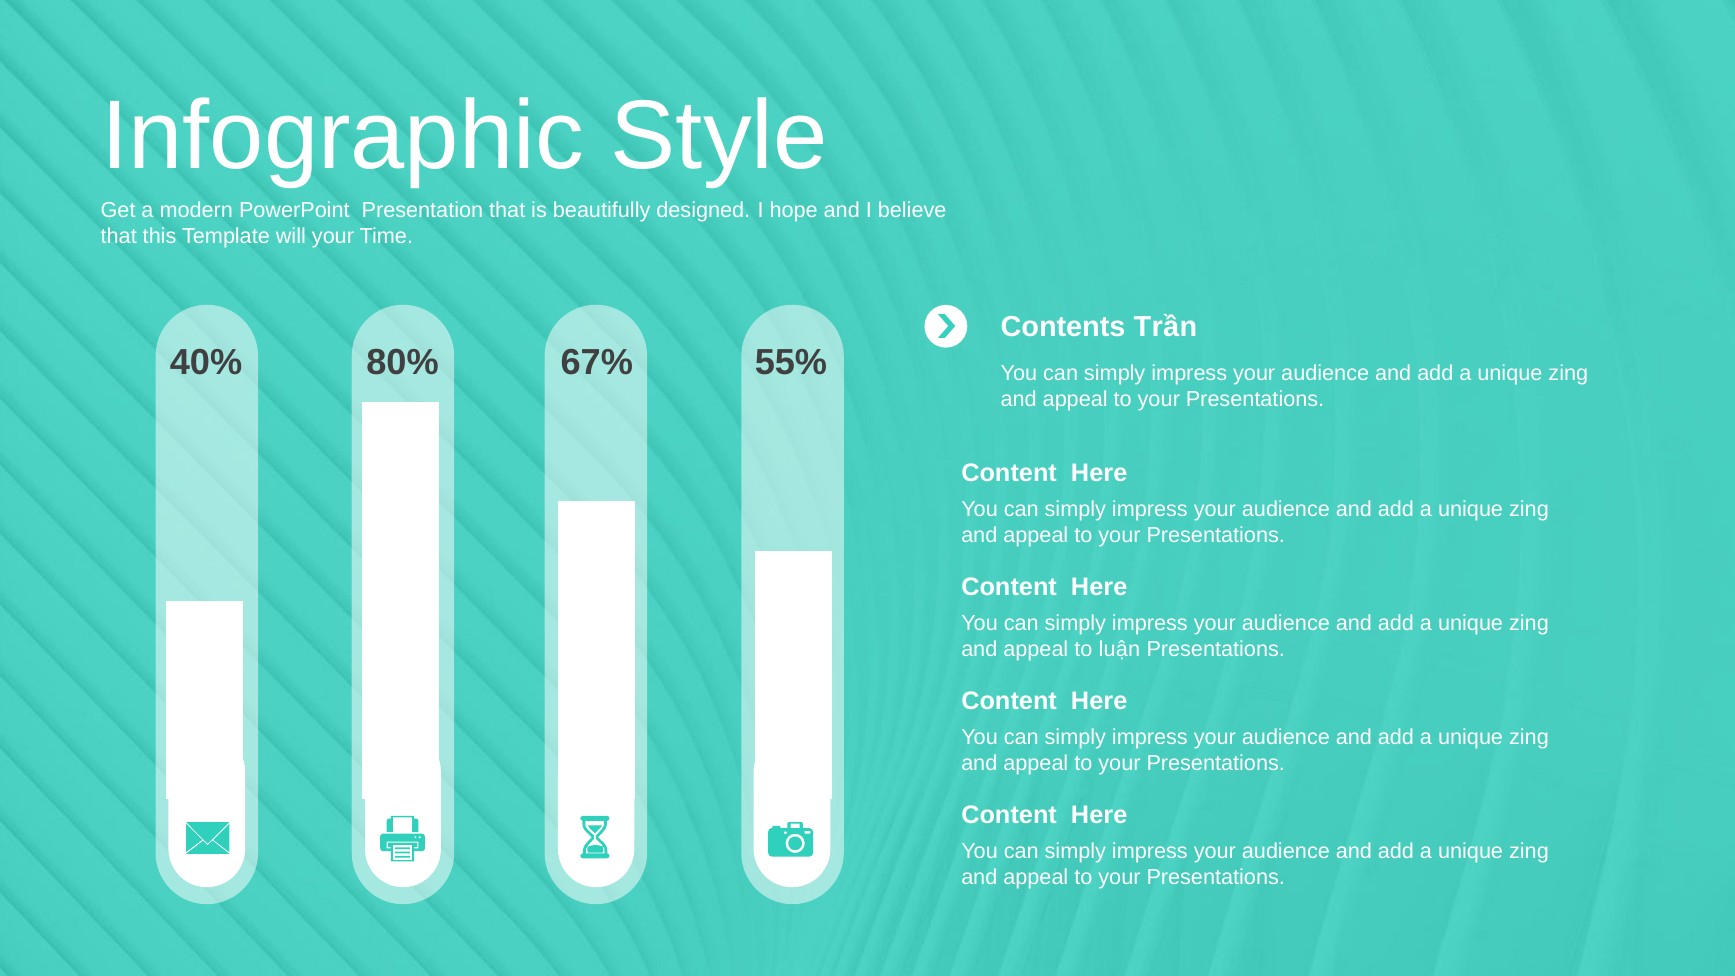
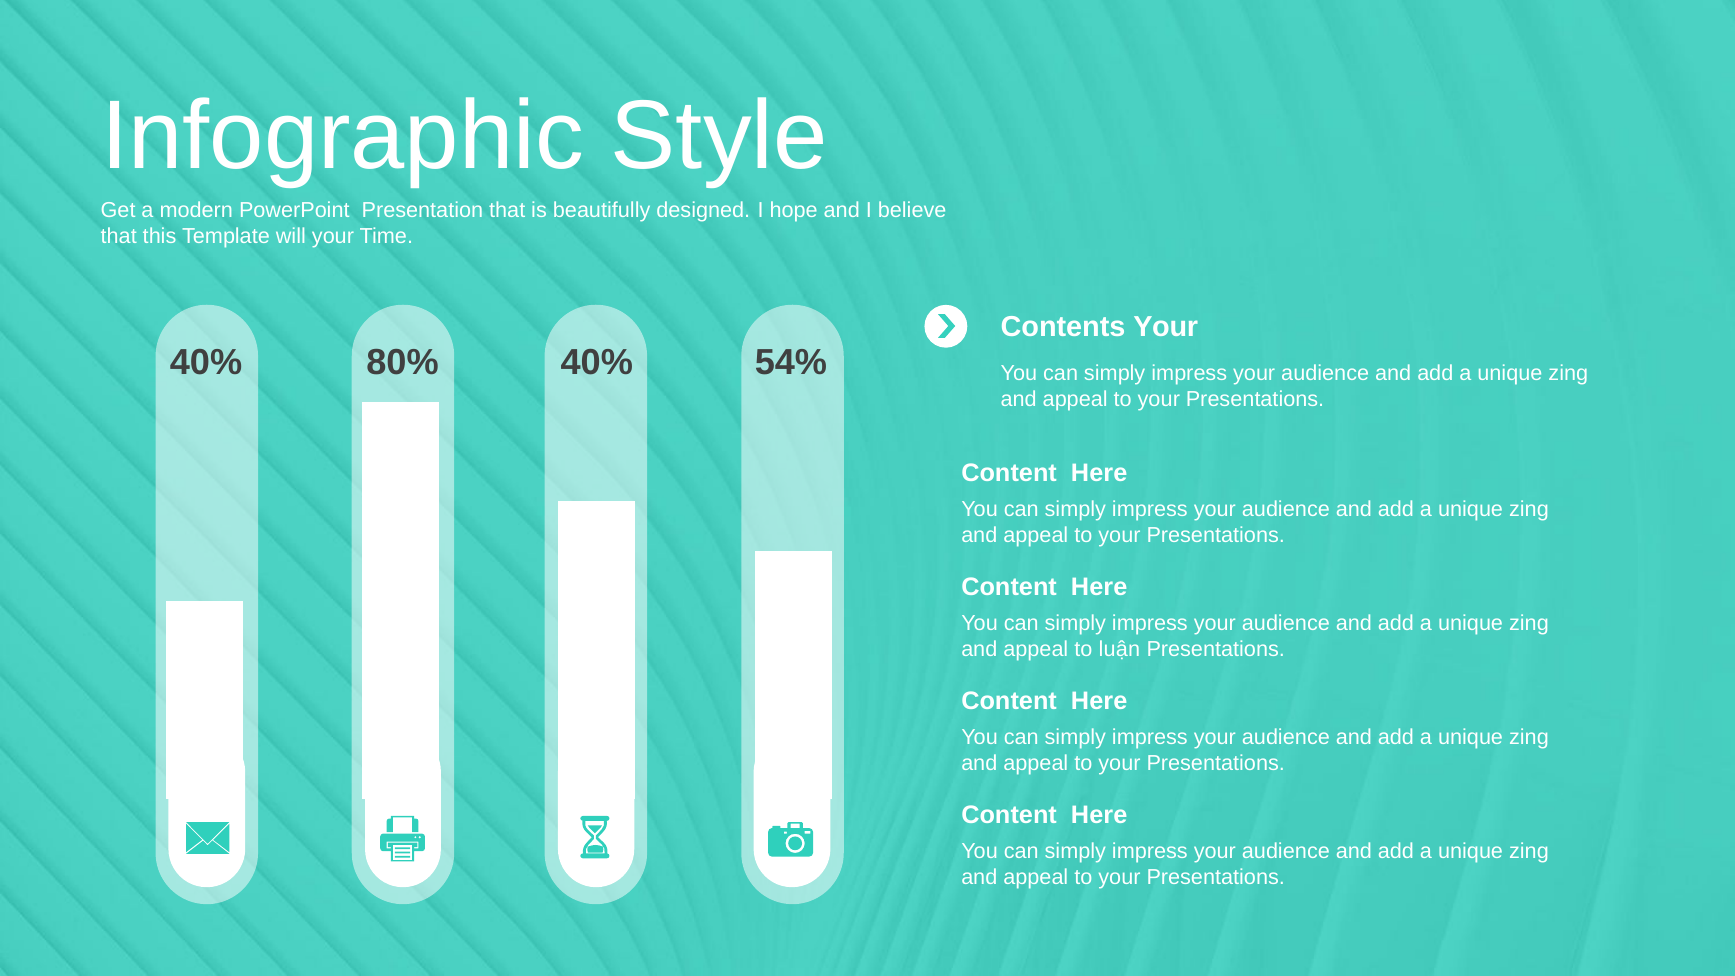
Contents Trần: Trần -> Your (1166, 327)
80% 67%: 67% -> 40% (597, 363)
55%: 55% -> 54% (791, 363)
